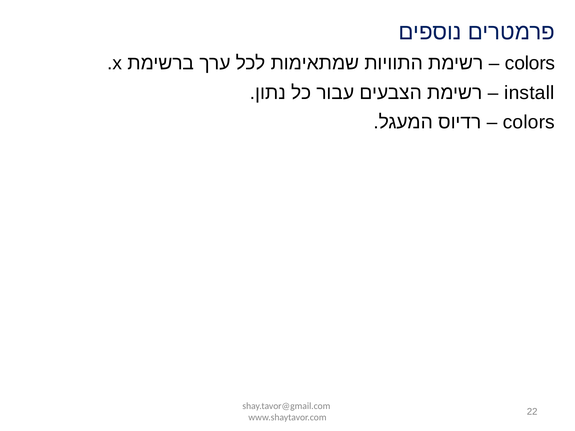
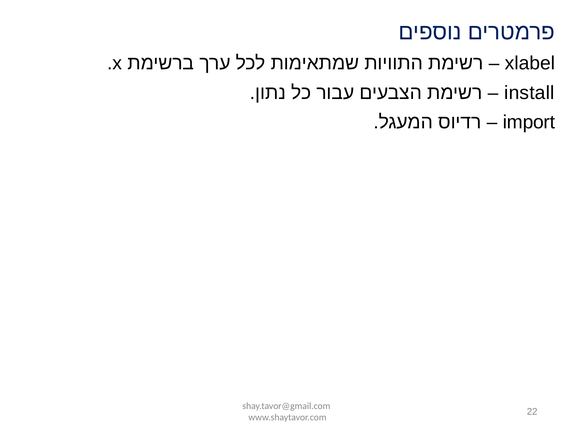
colors: colors -> xlabel (530, 63)
colors: colors -> import (529, 122)
